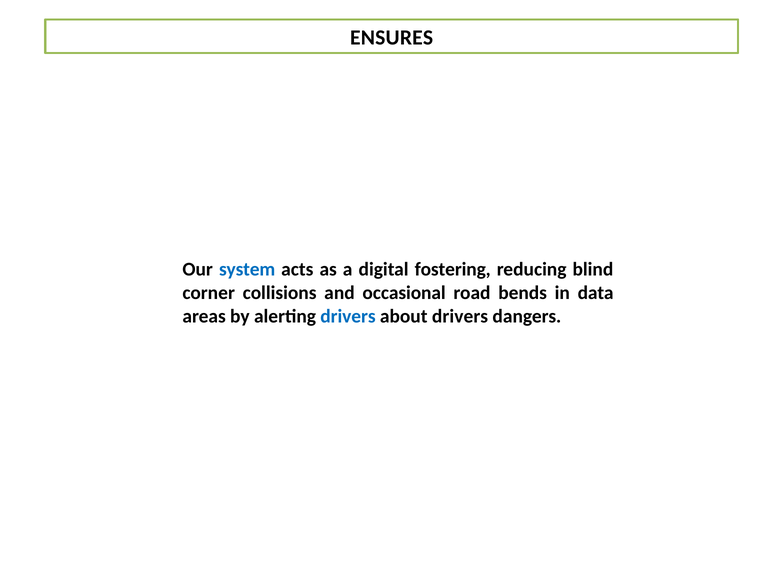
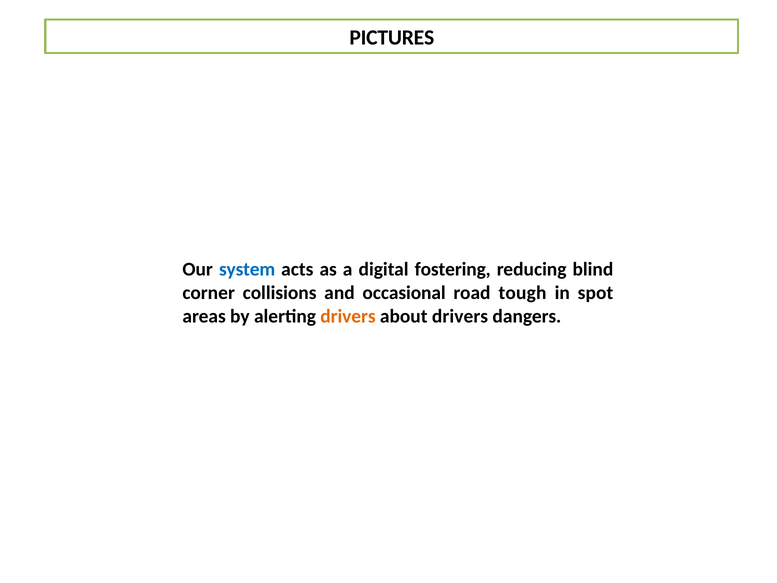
ENSURES: ENSURES -> PICTURES (392, 38)
bends: bends -> tough (523, 293)
data: data -> spot (596, 293)
drivers colour: blue -> orange (348, 316)
